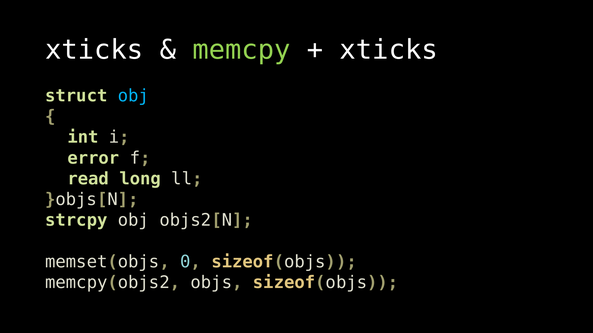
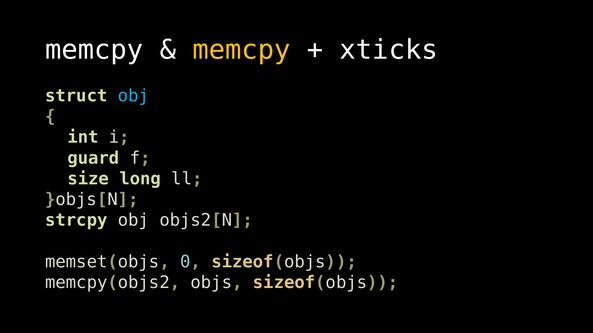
xticks: xticks -> memcpy (94, 50)
memcpy colour: light green -> yellow (241, 50)
error: error -> guard (93, 158)
read: read -> size (88, 179)
